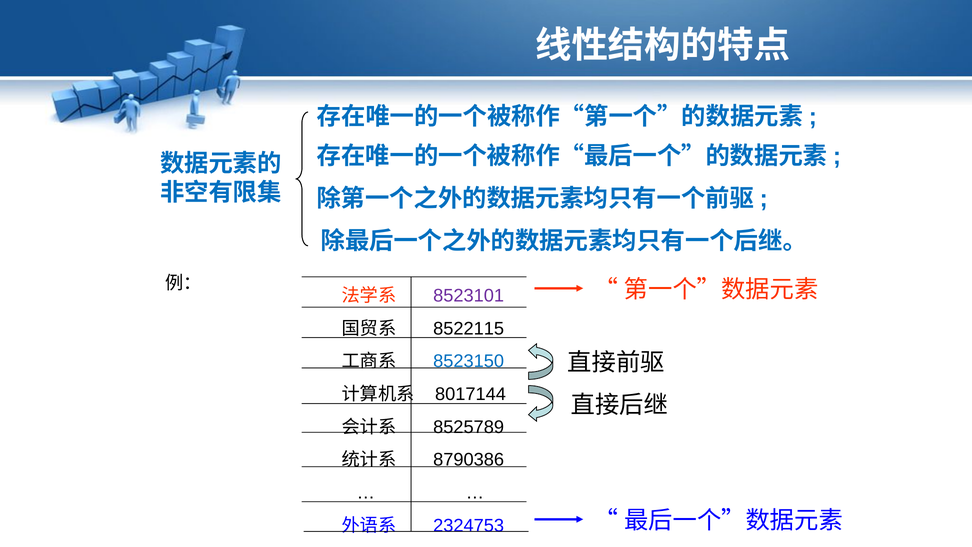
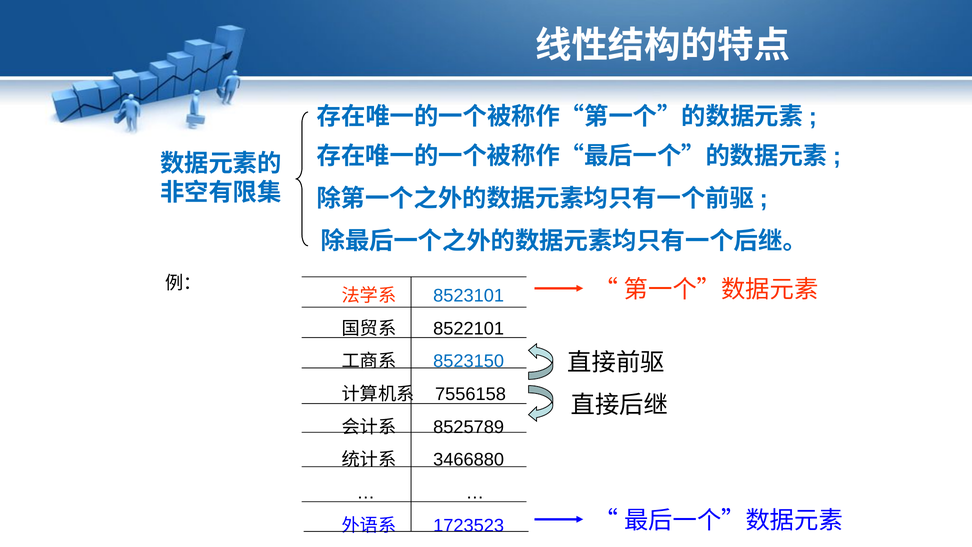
8523101 colour: purple -> blue (469, 296)
8522115: 8522115 -> 8522101 (469, 328)
8017144: 8017144 -> 7556158 (471, 394)
8790386: 8790386 -> 3466880 (469, 460)
2324753: 2324753 -> 1723523 (469, 525)
